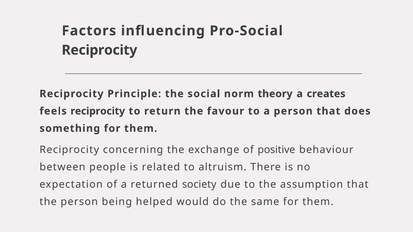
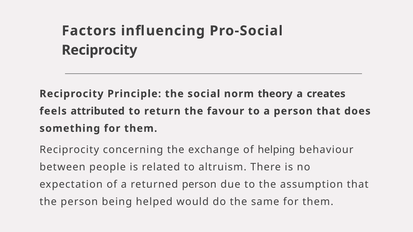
feels reciprocity: reciprocity -> attributed (98, 111)
positive: positive -> helping (276, 150)
returned society: society -> person (199, 185)
